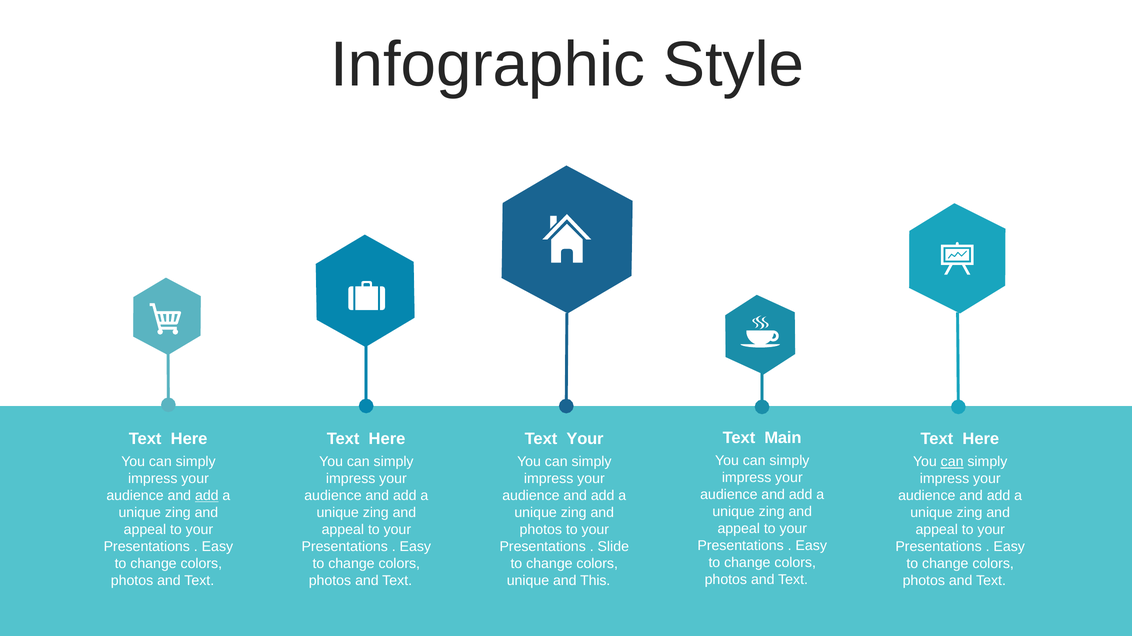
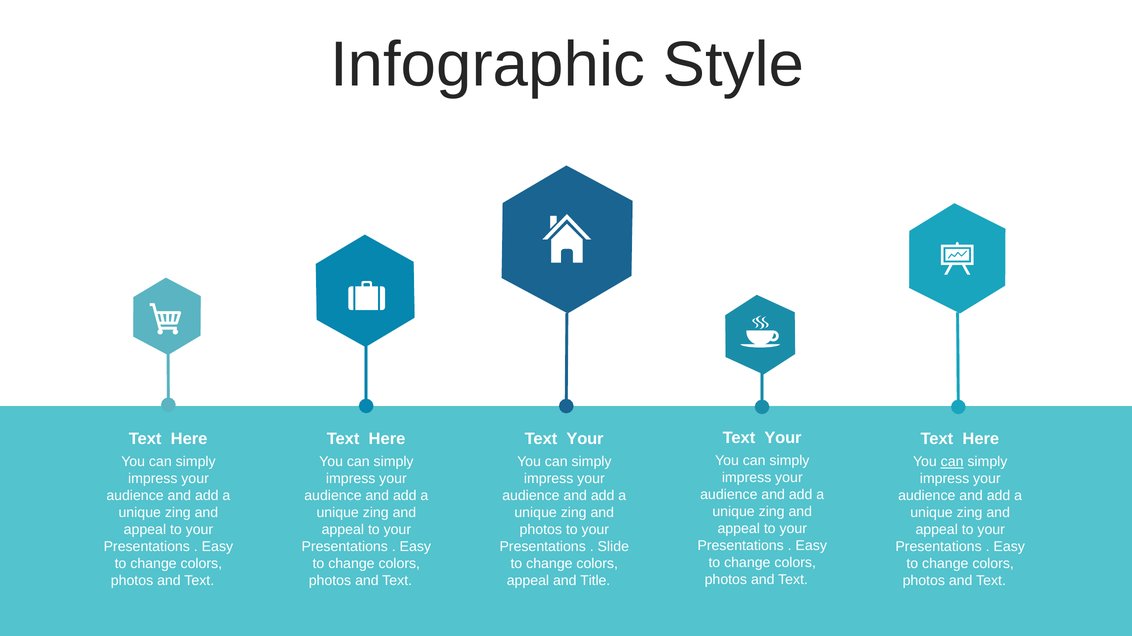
Main: Main -> Your (783, 438)
add underline: present -> none (207, 496)
unique: unique -> appeal (528, 581)
This: This -> Title (595, 581)
